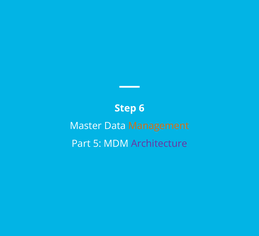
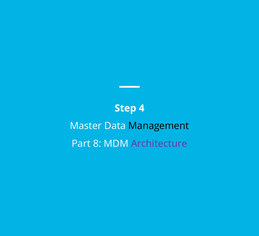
6: 6 -> 4 (142, 108)
Management colour: orange -> black (159, 126)
5: 5 -> 8 (97, 143)
